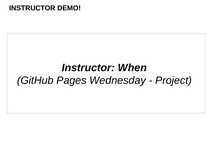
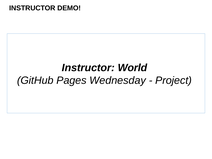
When: When -> World (132, 68)
